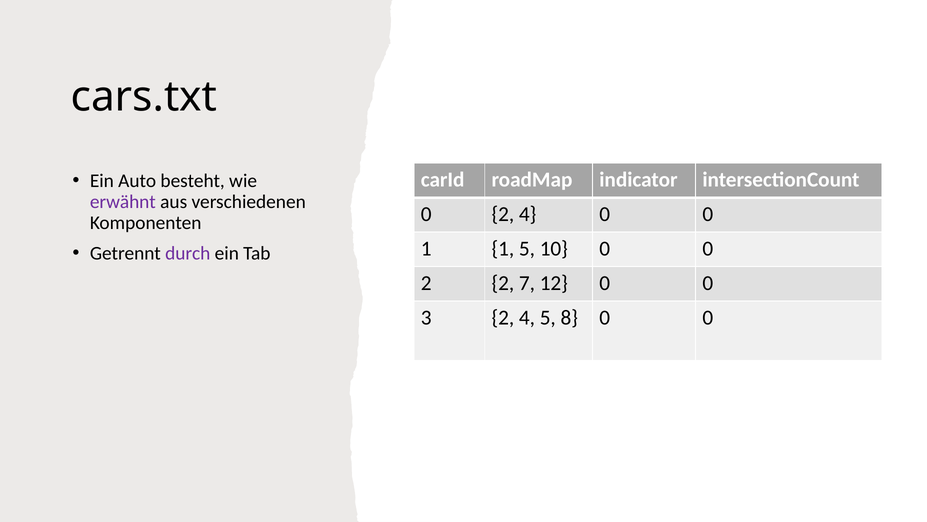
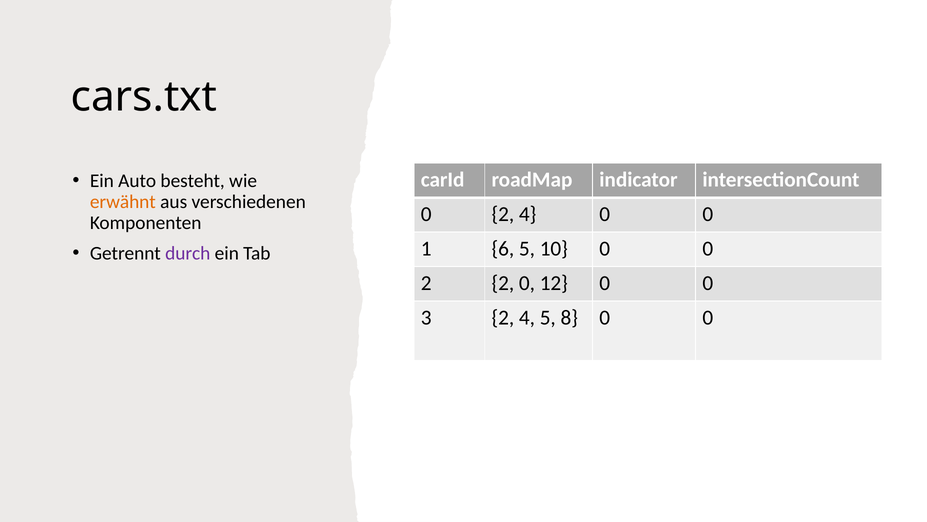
erwähnt colour: purple -> orange (123, 202)
1 1: 1 -> 6 (503, 248)
2 7: 7 -> 0 (527, 283)
